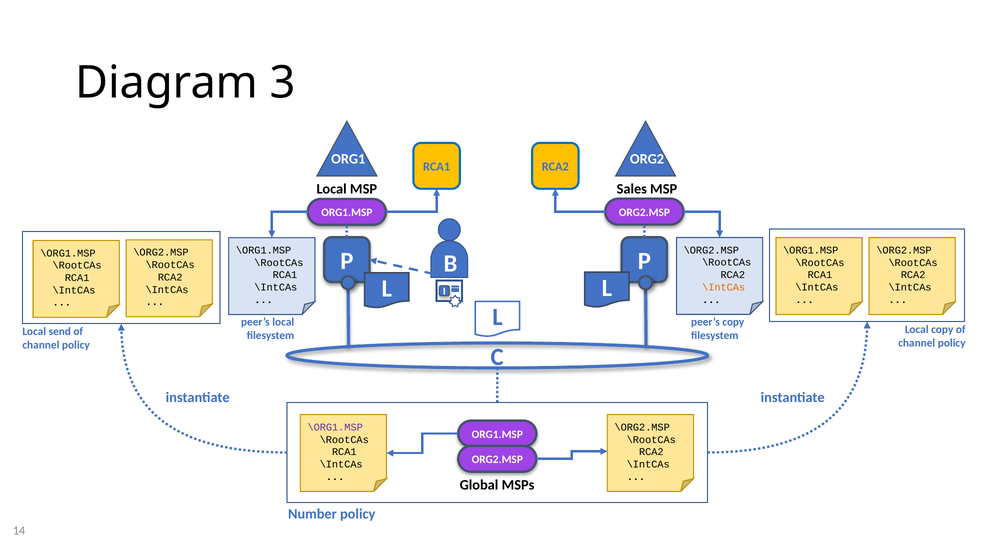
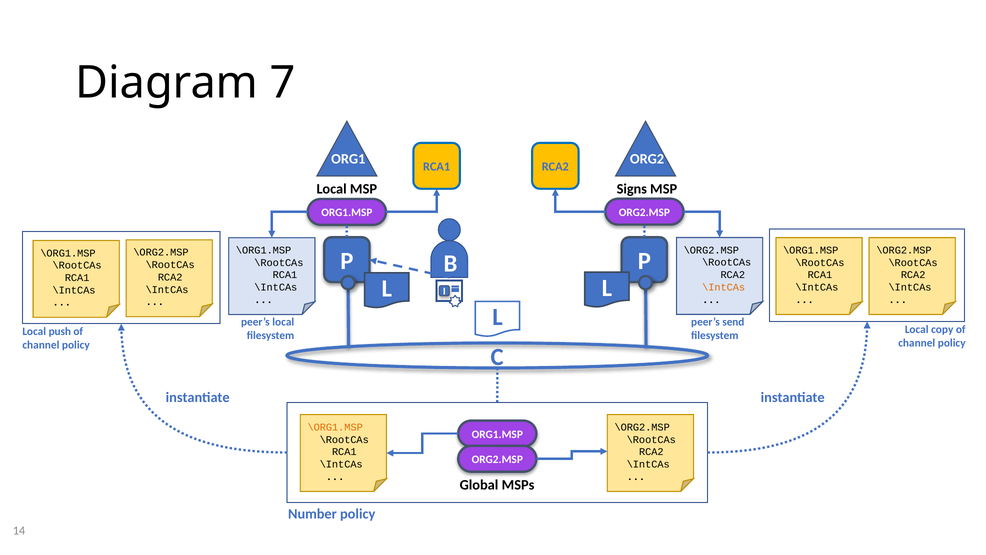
3: 3 -> 7 (283, 83)
Sales: Sales -> Signs (632, 189)
peer’s copy: copy -> send (733, 322)
send: send -> push (60, 331)
\ORG1.MSP colour: purple -> orange (335, 427)
